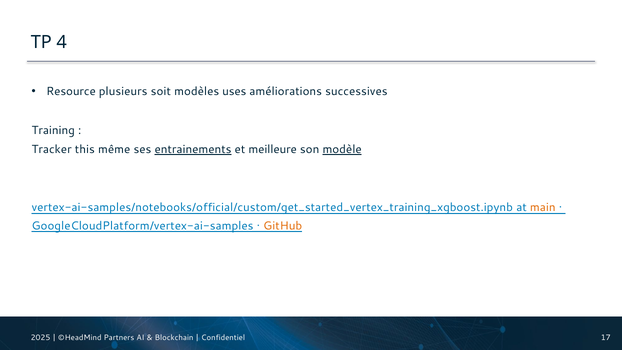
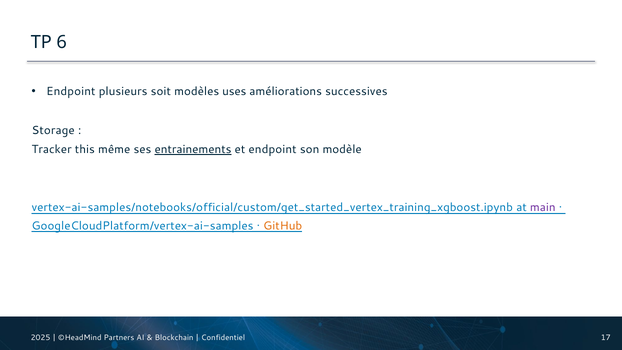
4: 4 -> 6 (62, 42)
Resource: Resource -> Endpoint (71, 92)
Training: Training -> Storage (53, 130)
et meilleure: meilleure -> endpoint (273, 149)
modèle underline: present -> none (342, 149)
main colour: orange -> purple (543, 208)
